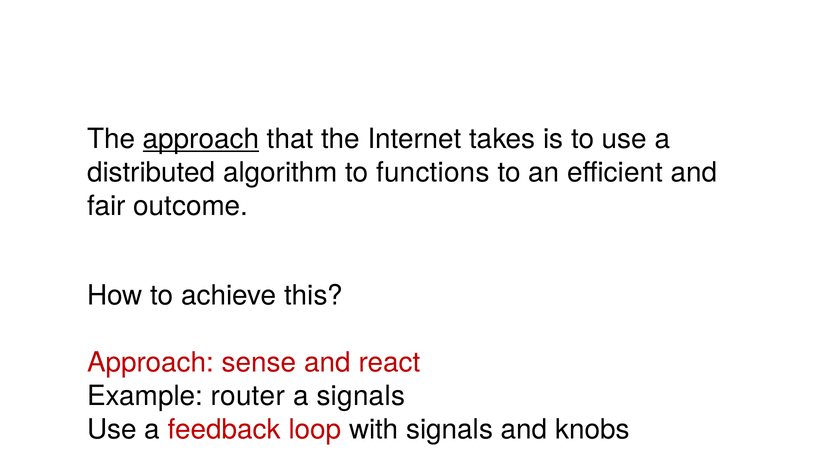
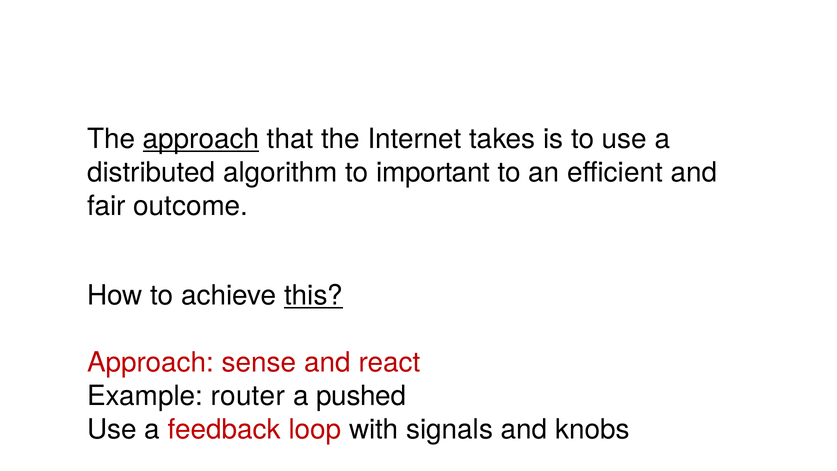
functions: functions -> important (433, 173)
this underline: none -> present (314, 296)
a signals: signals -> pushed (361, 396)
